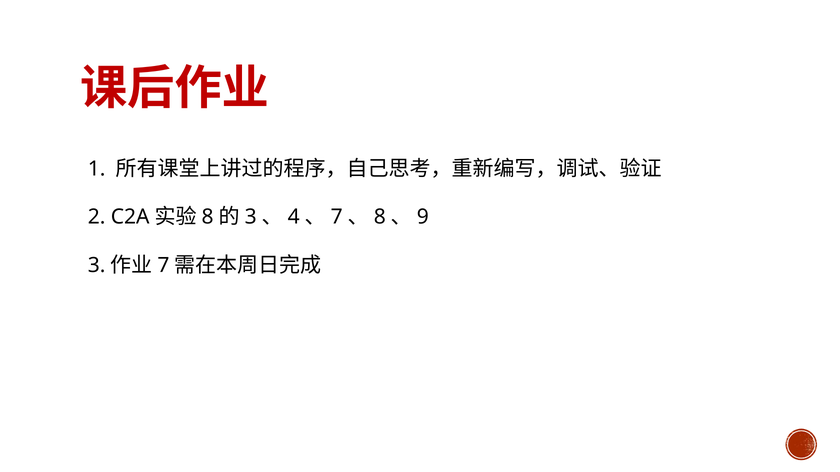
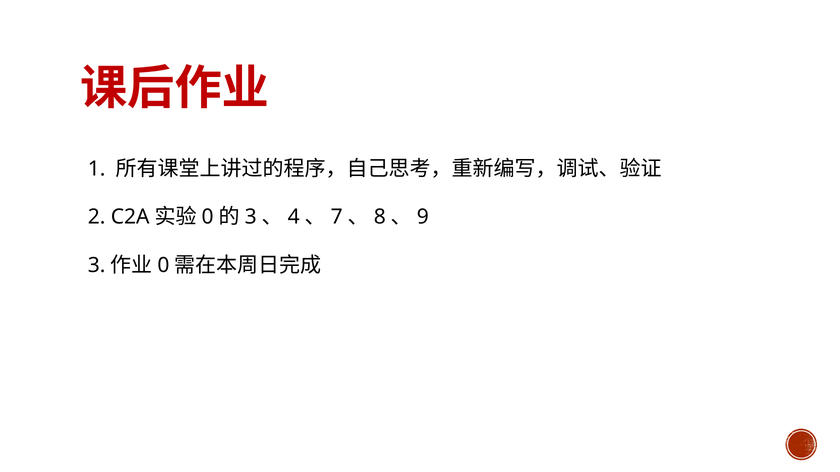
8: 8 -> 0 (208, 217)
7: 7 -> 0 (163, 265)
